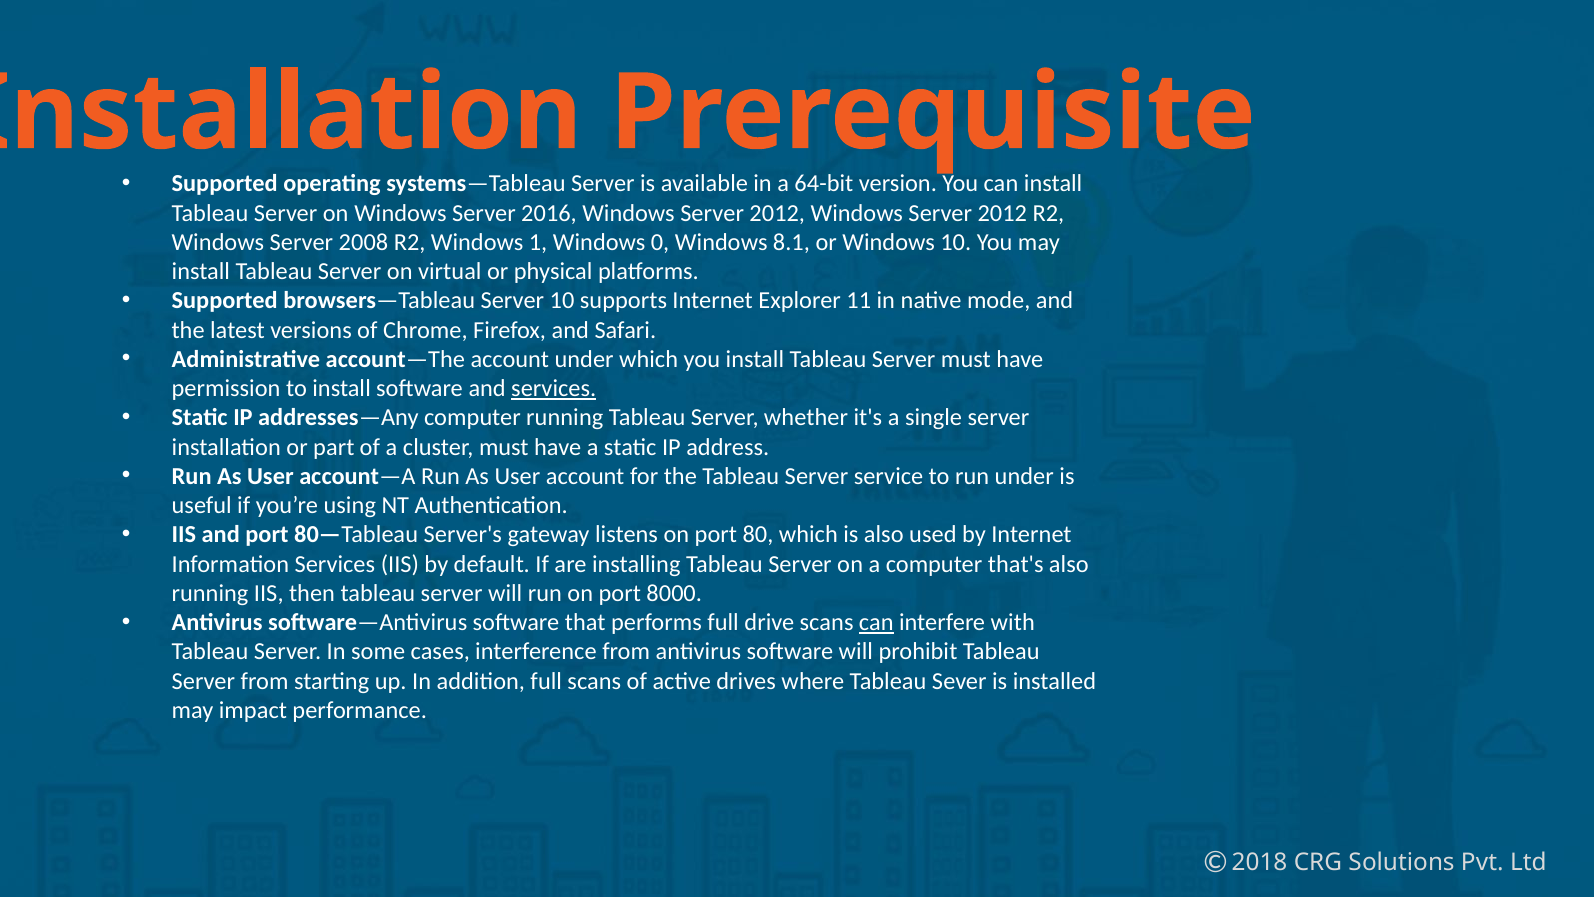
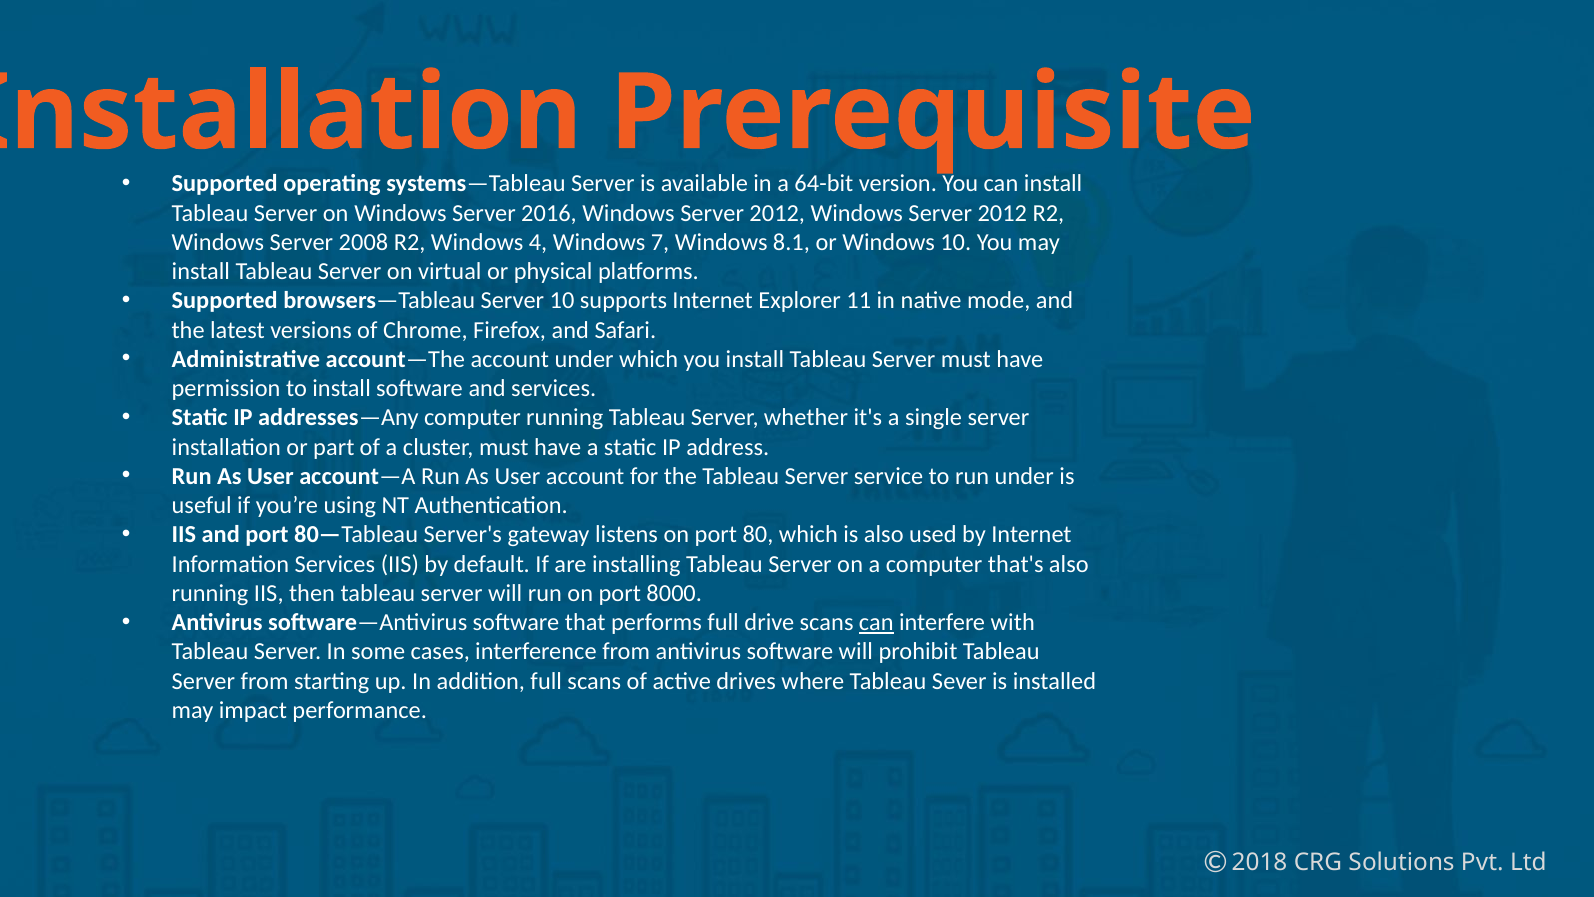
1: 1 -> 4 (538, 242)
0: 0 -> 7 (660, 242)
services underline: present -> none (554, 388)
